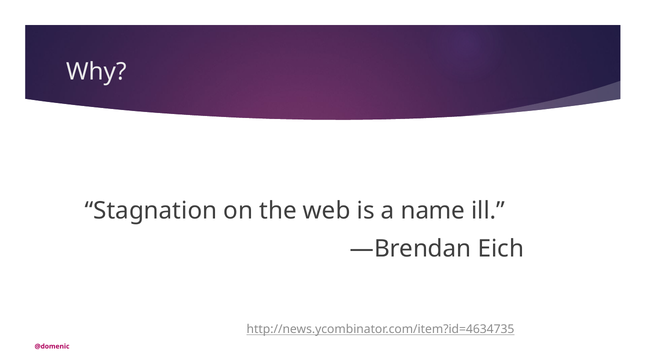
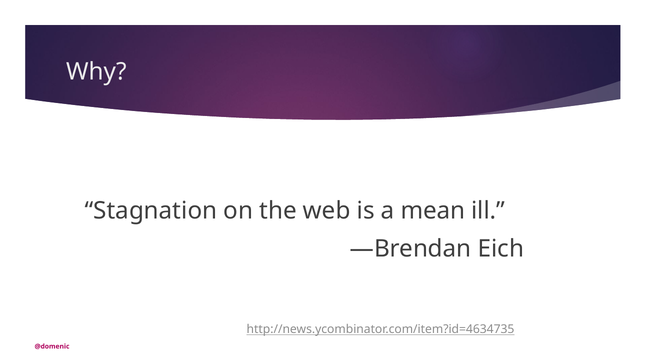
name: name -> mean (433, 211)
